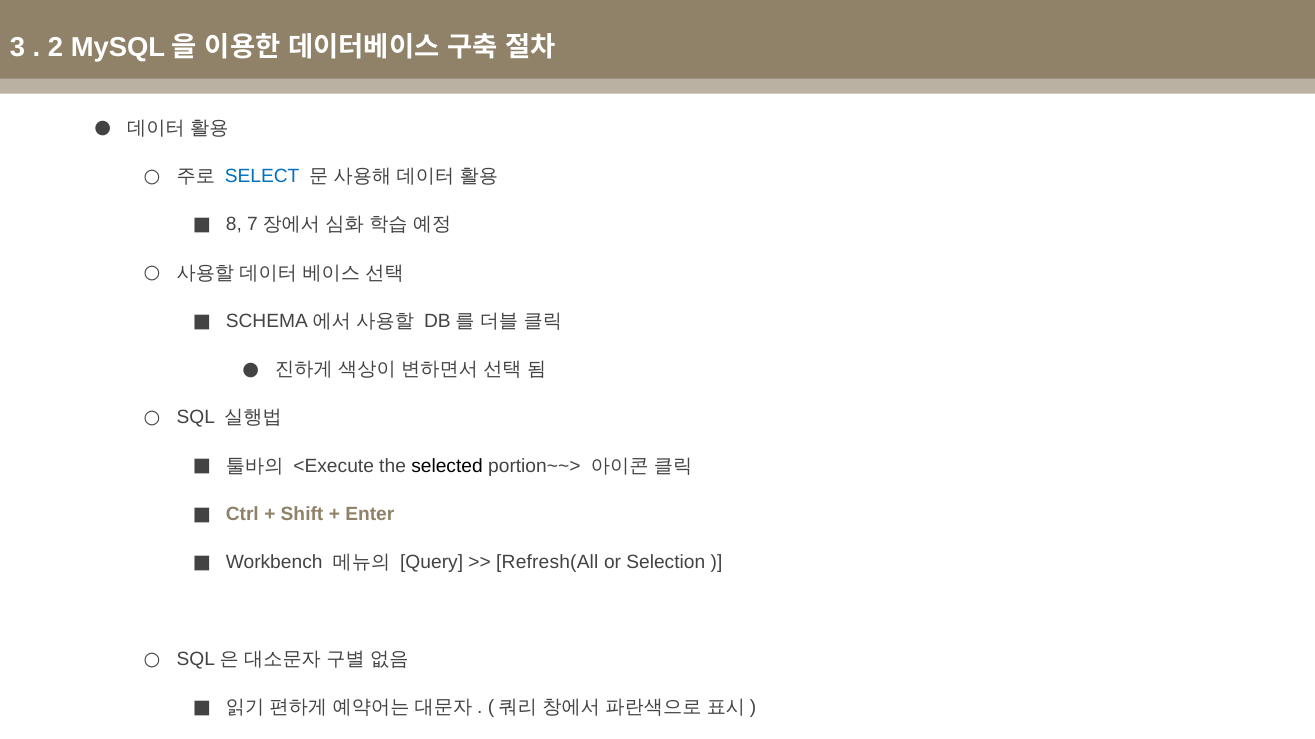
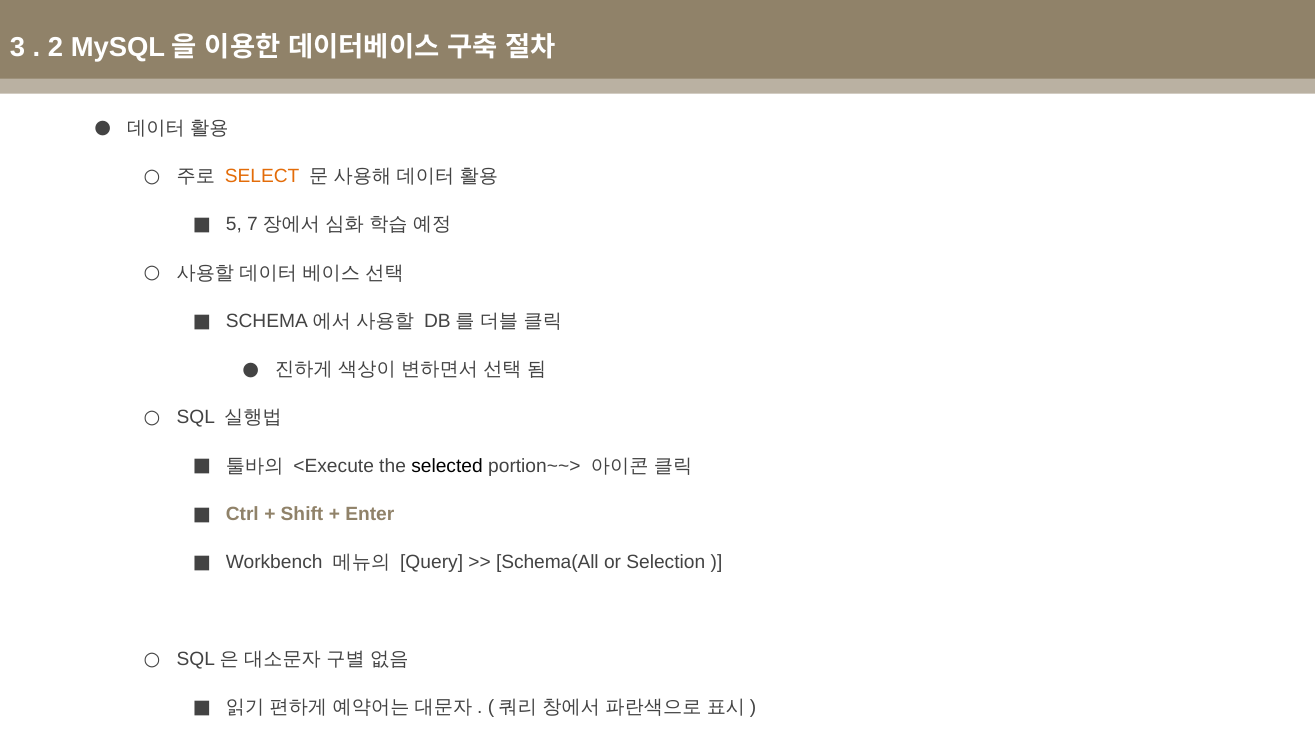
SELECT colour: blue -> orange (262, 176)
8: 8 -> 5 (234, 225)
Refresh(All: Refresh(All -> Schema(All (547, 563)
